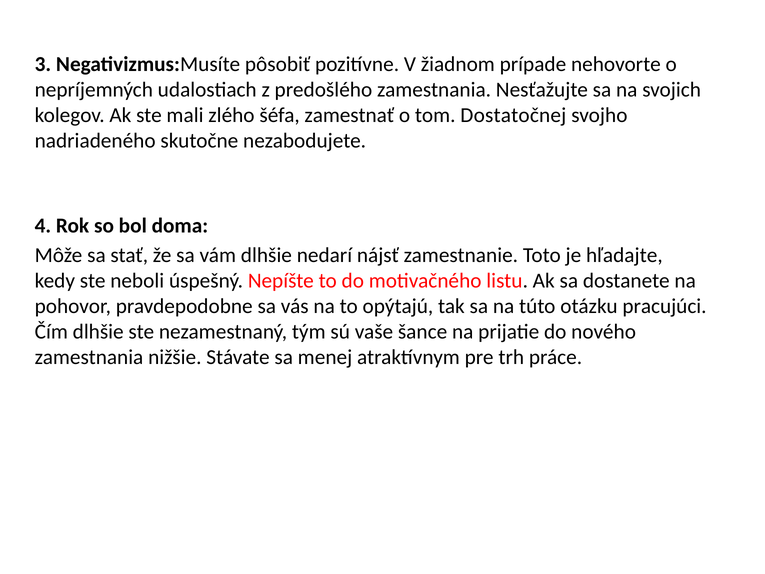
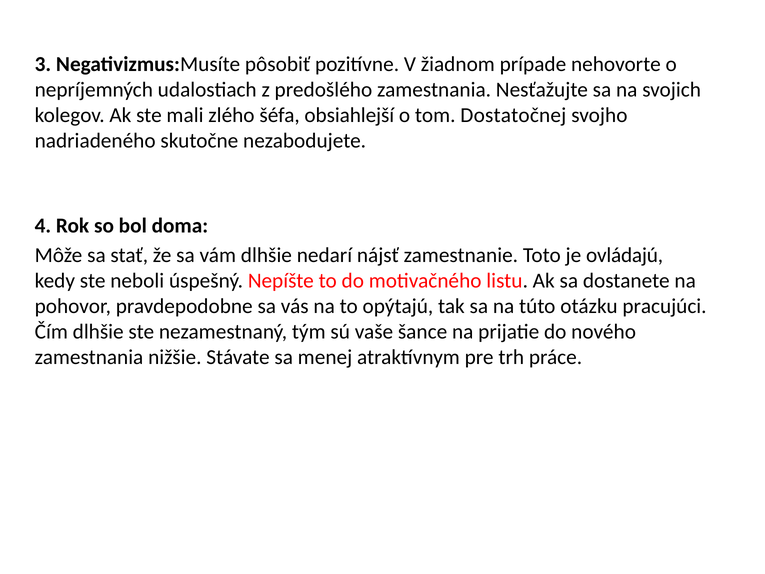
zamestnať: zamestnať -> obsiahlejší (349, 115)
hľadajte: hľadajte -> ovládajú (625, 255)
